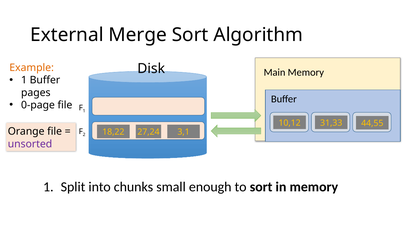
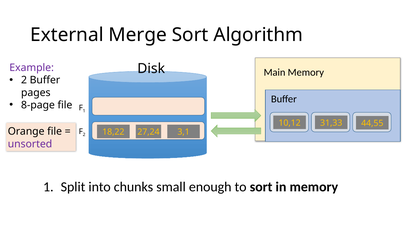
Example colour: orange -> purple (32, 68)
1: 1 -> 2 (24, 80)
0-page: 0-page -> 8-page (38, 105)
